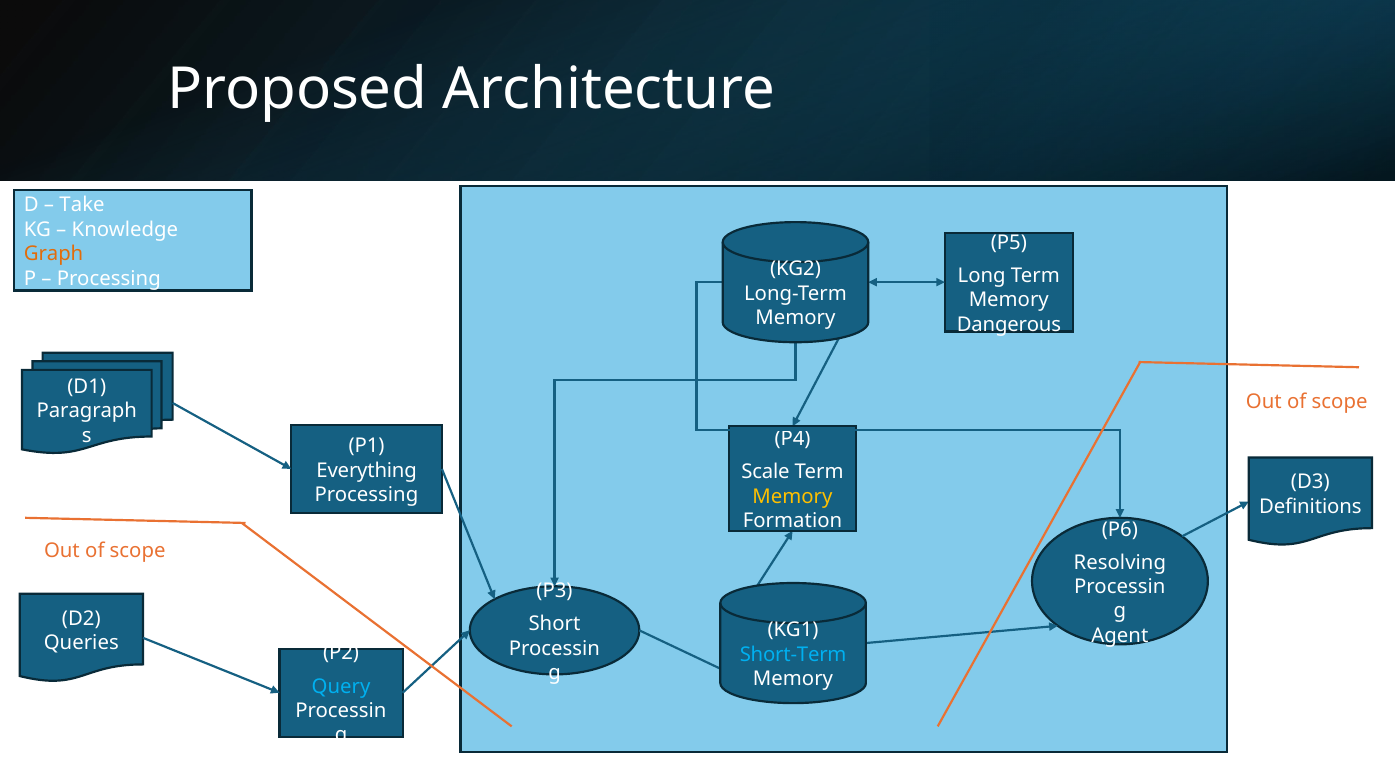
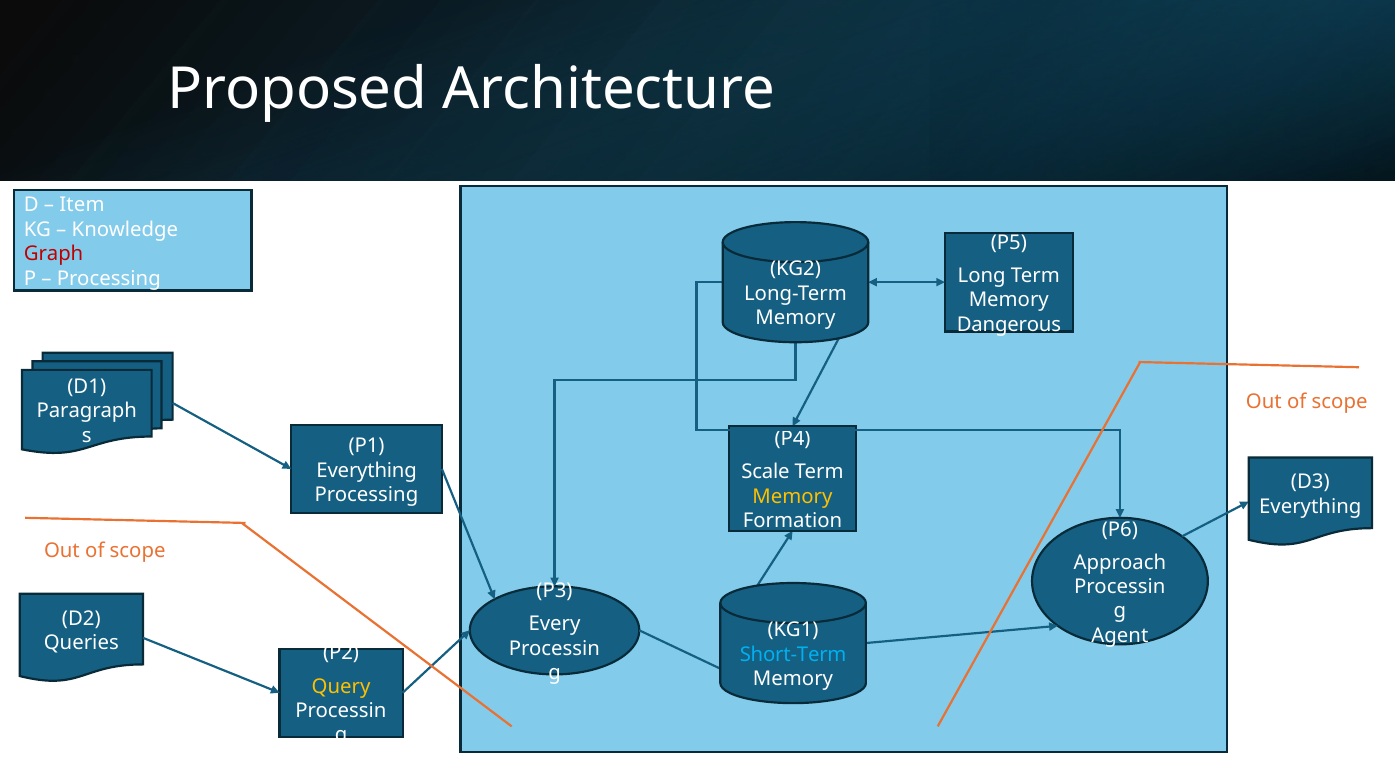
Take: Take -> Item (82, 205)
Graph colour: orange -> red (54, 254)
Definitions: Definitions -> Everything (1310, 507)
Resolving: Resolving -> Approach (1120, 563)
Short: Short -> Every (555, 624)
Query colour: light blue -> yellow (341, 687)
